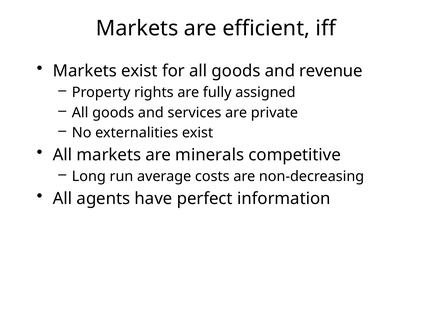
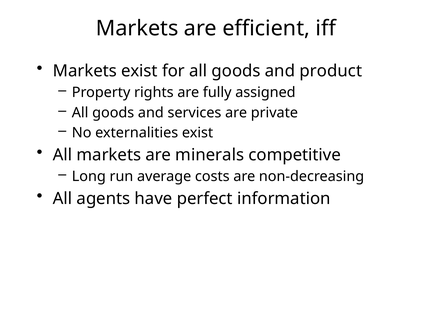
revenue: revenue -> product (331, 71)
